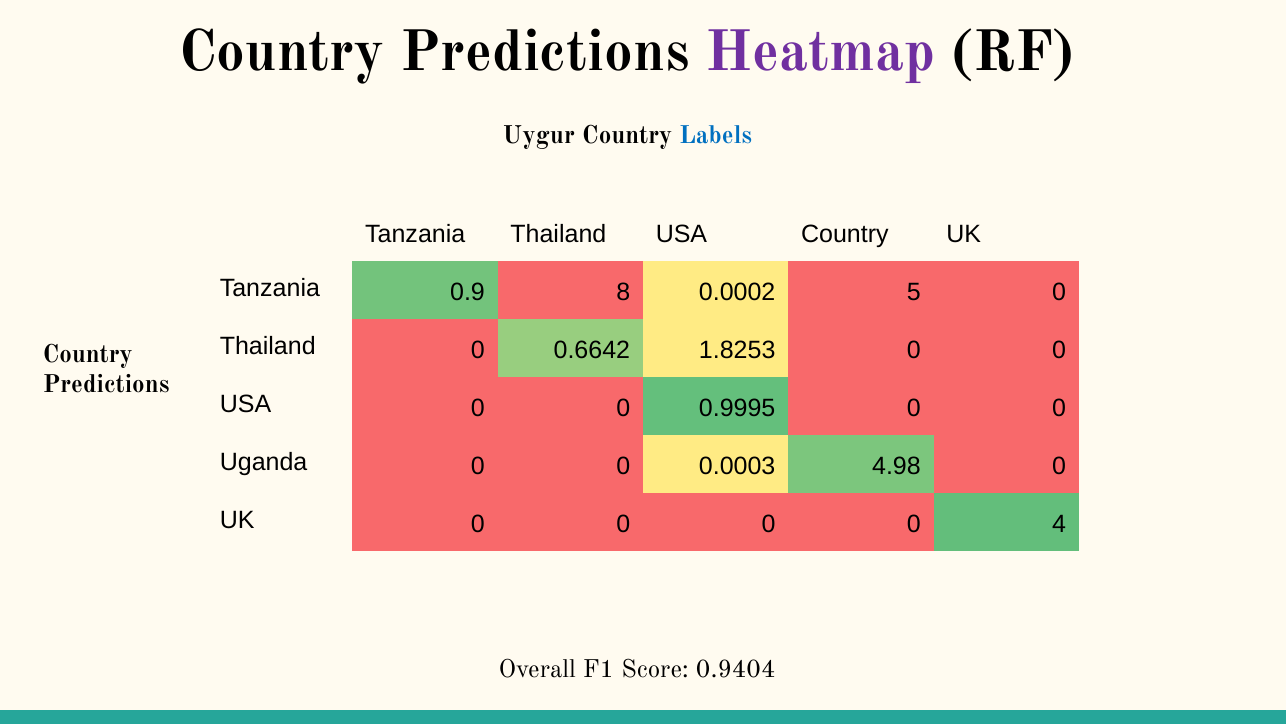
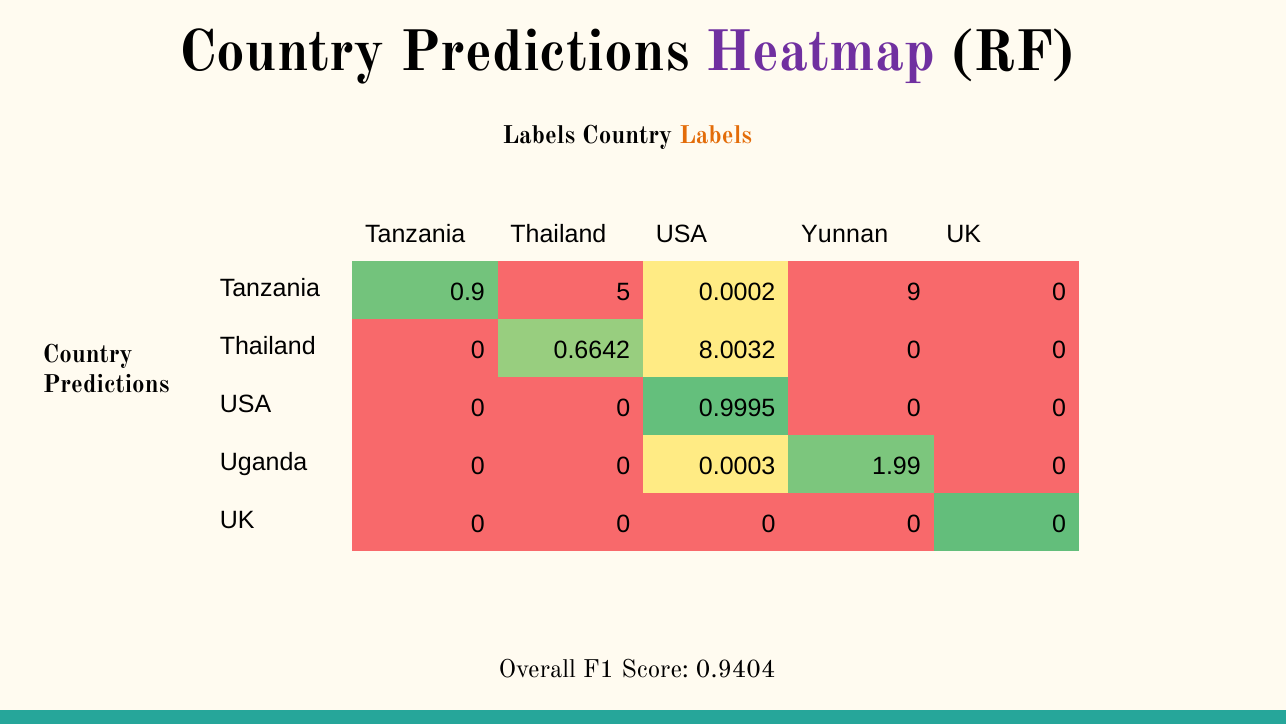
Uygur: Uygur -> Labels (539, 135)
Labels colour: blue -> orange (716, 135)
USA Country: Country -> Yunnan (845, 234)
8: 8 -> 5 (623, 292)
5: 5 -> 9 (914, 292)
1.8253: 1.8253 -> 8.0032 (737, 350)
4.98: 4.98 -> 1.99 (896, 466)
4: 4 -> 0 (1059, 524)
